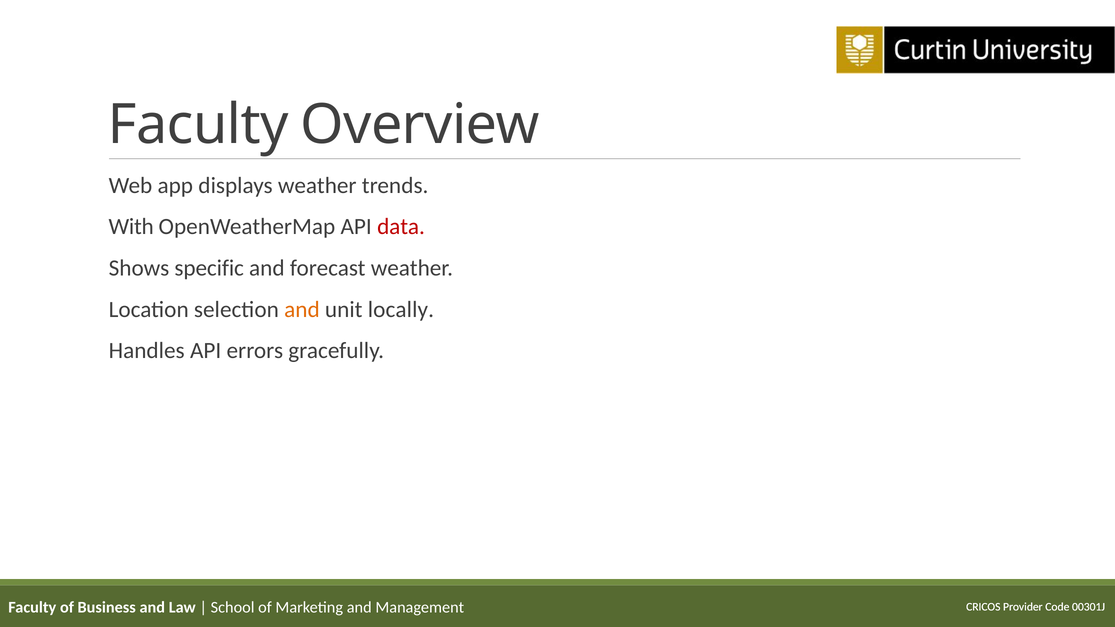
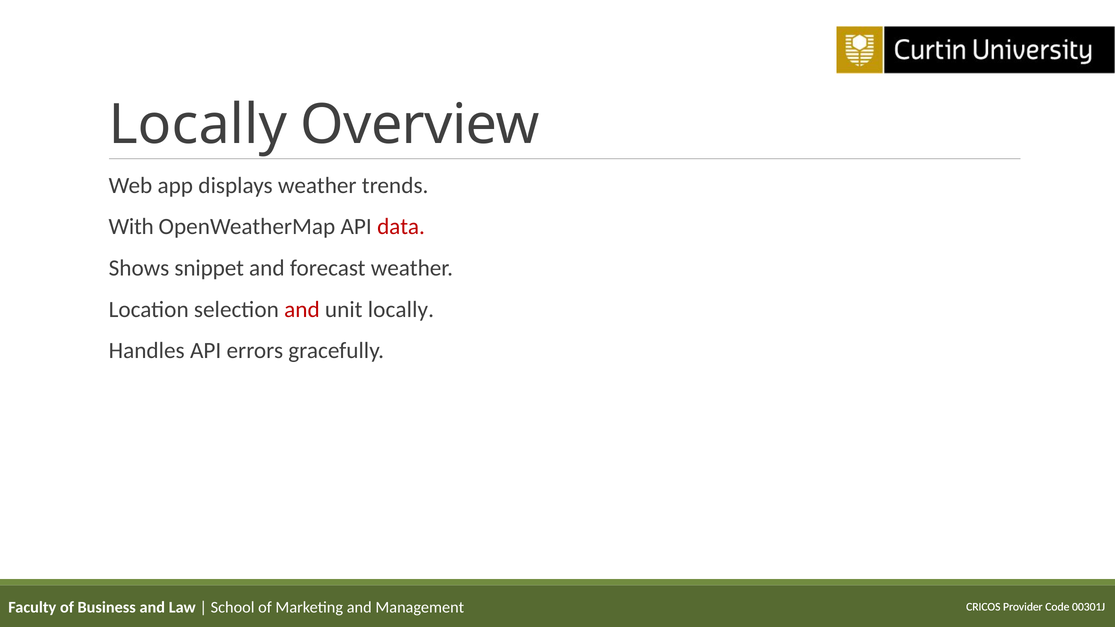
Faculty: Faculty -> Locally (198, 125)
specific: specific -> snippet (209, 268)
and colour: orange -> red (302, 309)
